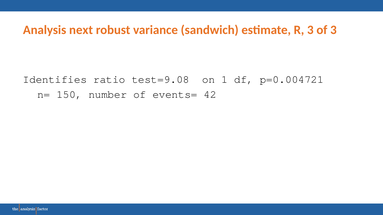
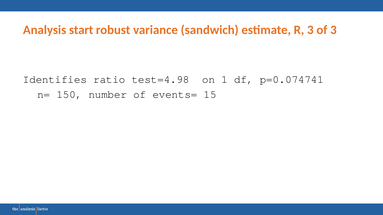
next: next -> start (81, 30)
test=9.08: test=9.08 -> test=4.98 (161, 80)
p=0.004721: p=0.004721 -> p=0.074741 (292, 80)
42: 42 -> 15 (210, 95)
